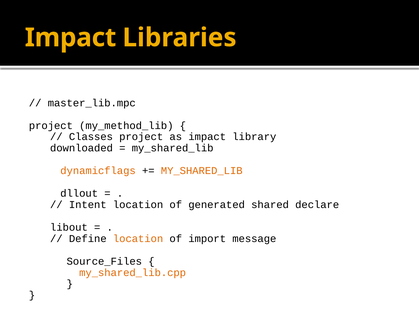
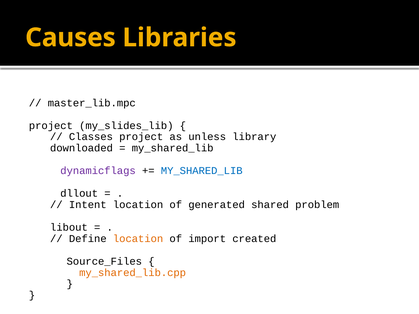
Impact: Impact -> Causes (70, 38)
my_method_lib: my_method_lib -> my_slides_lib (126, 126)
as impact: impact -> unless (207, 137)
dynamicflags colour: orange -> purple (98, 171)
MY_SHARED_LIB colour: orange -> blue (202, 171)
declare: declare -> problem (317, 205)
message: message -> created (254, 239)
